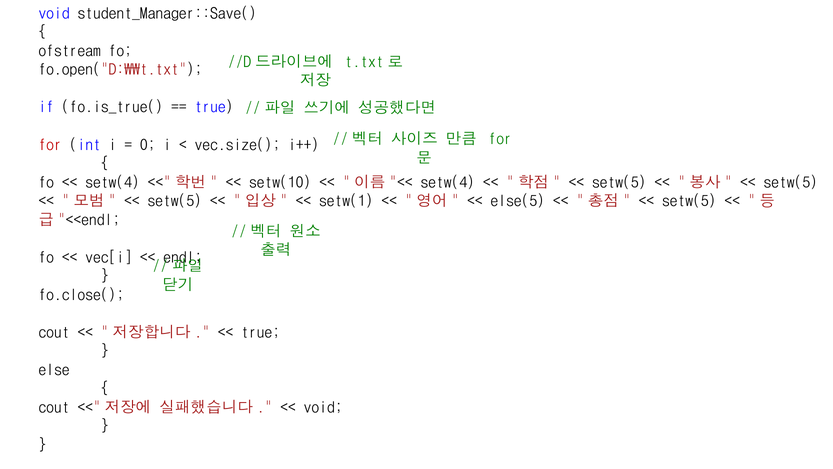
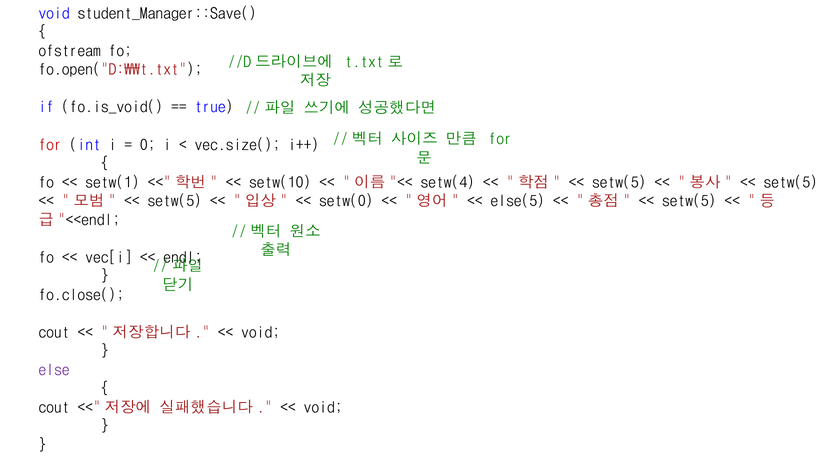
fo.is_true(: fo.is_true( -> fo.is_void( (113, 107)
setw(4: setw(4 -> setw(1 (113, 182)
setw(1: setw(1 -> setw(0 (346, 201)
true: true -> void (261, 332)
else colour: black -> purple (54, 370)
